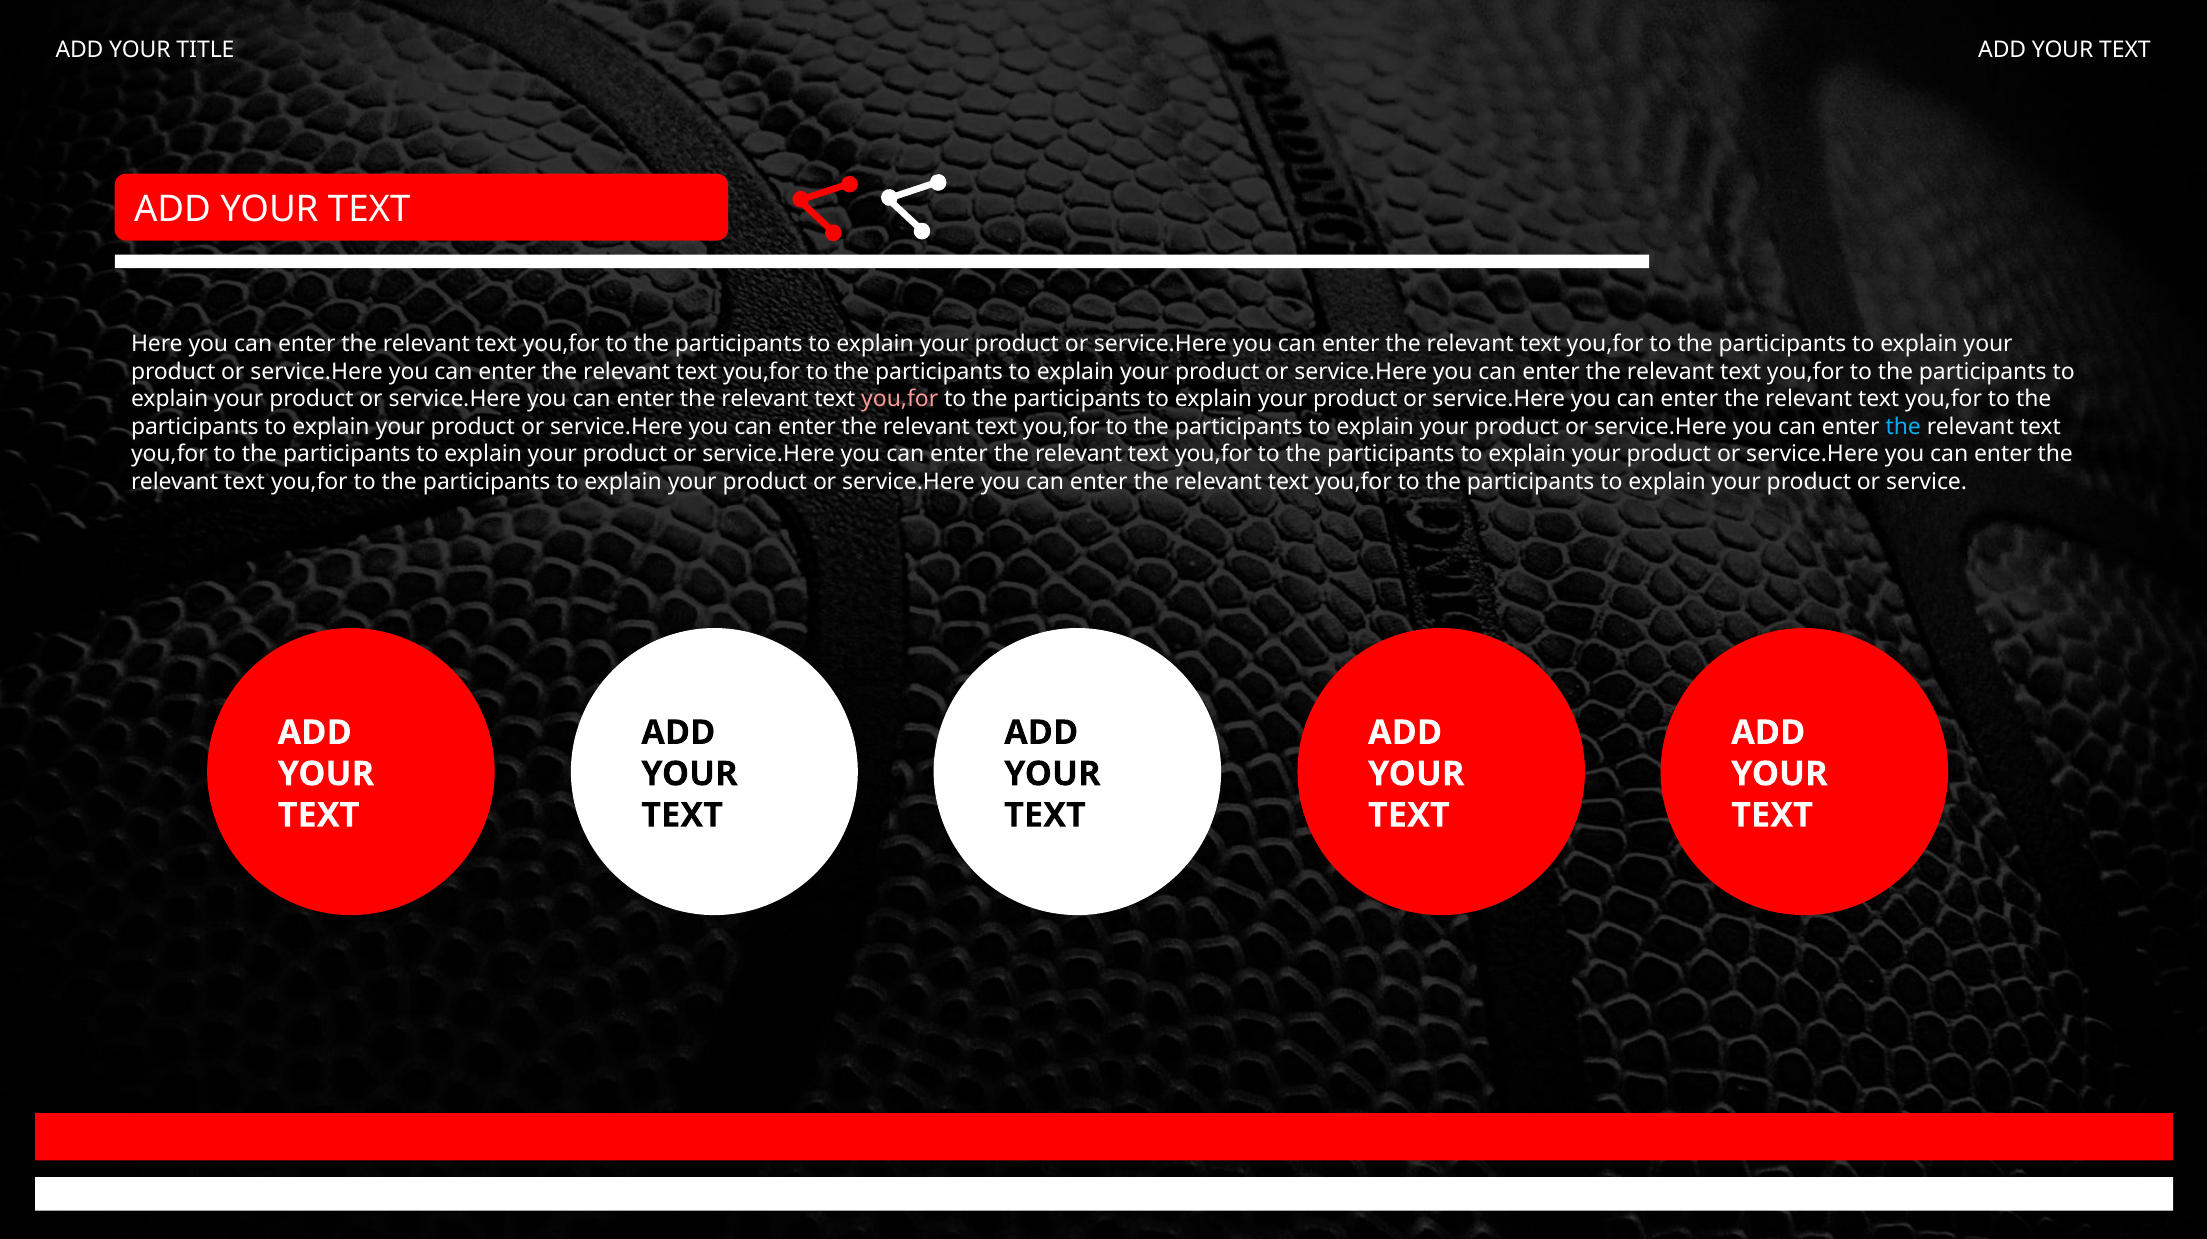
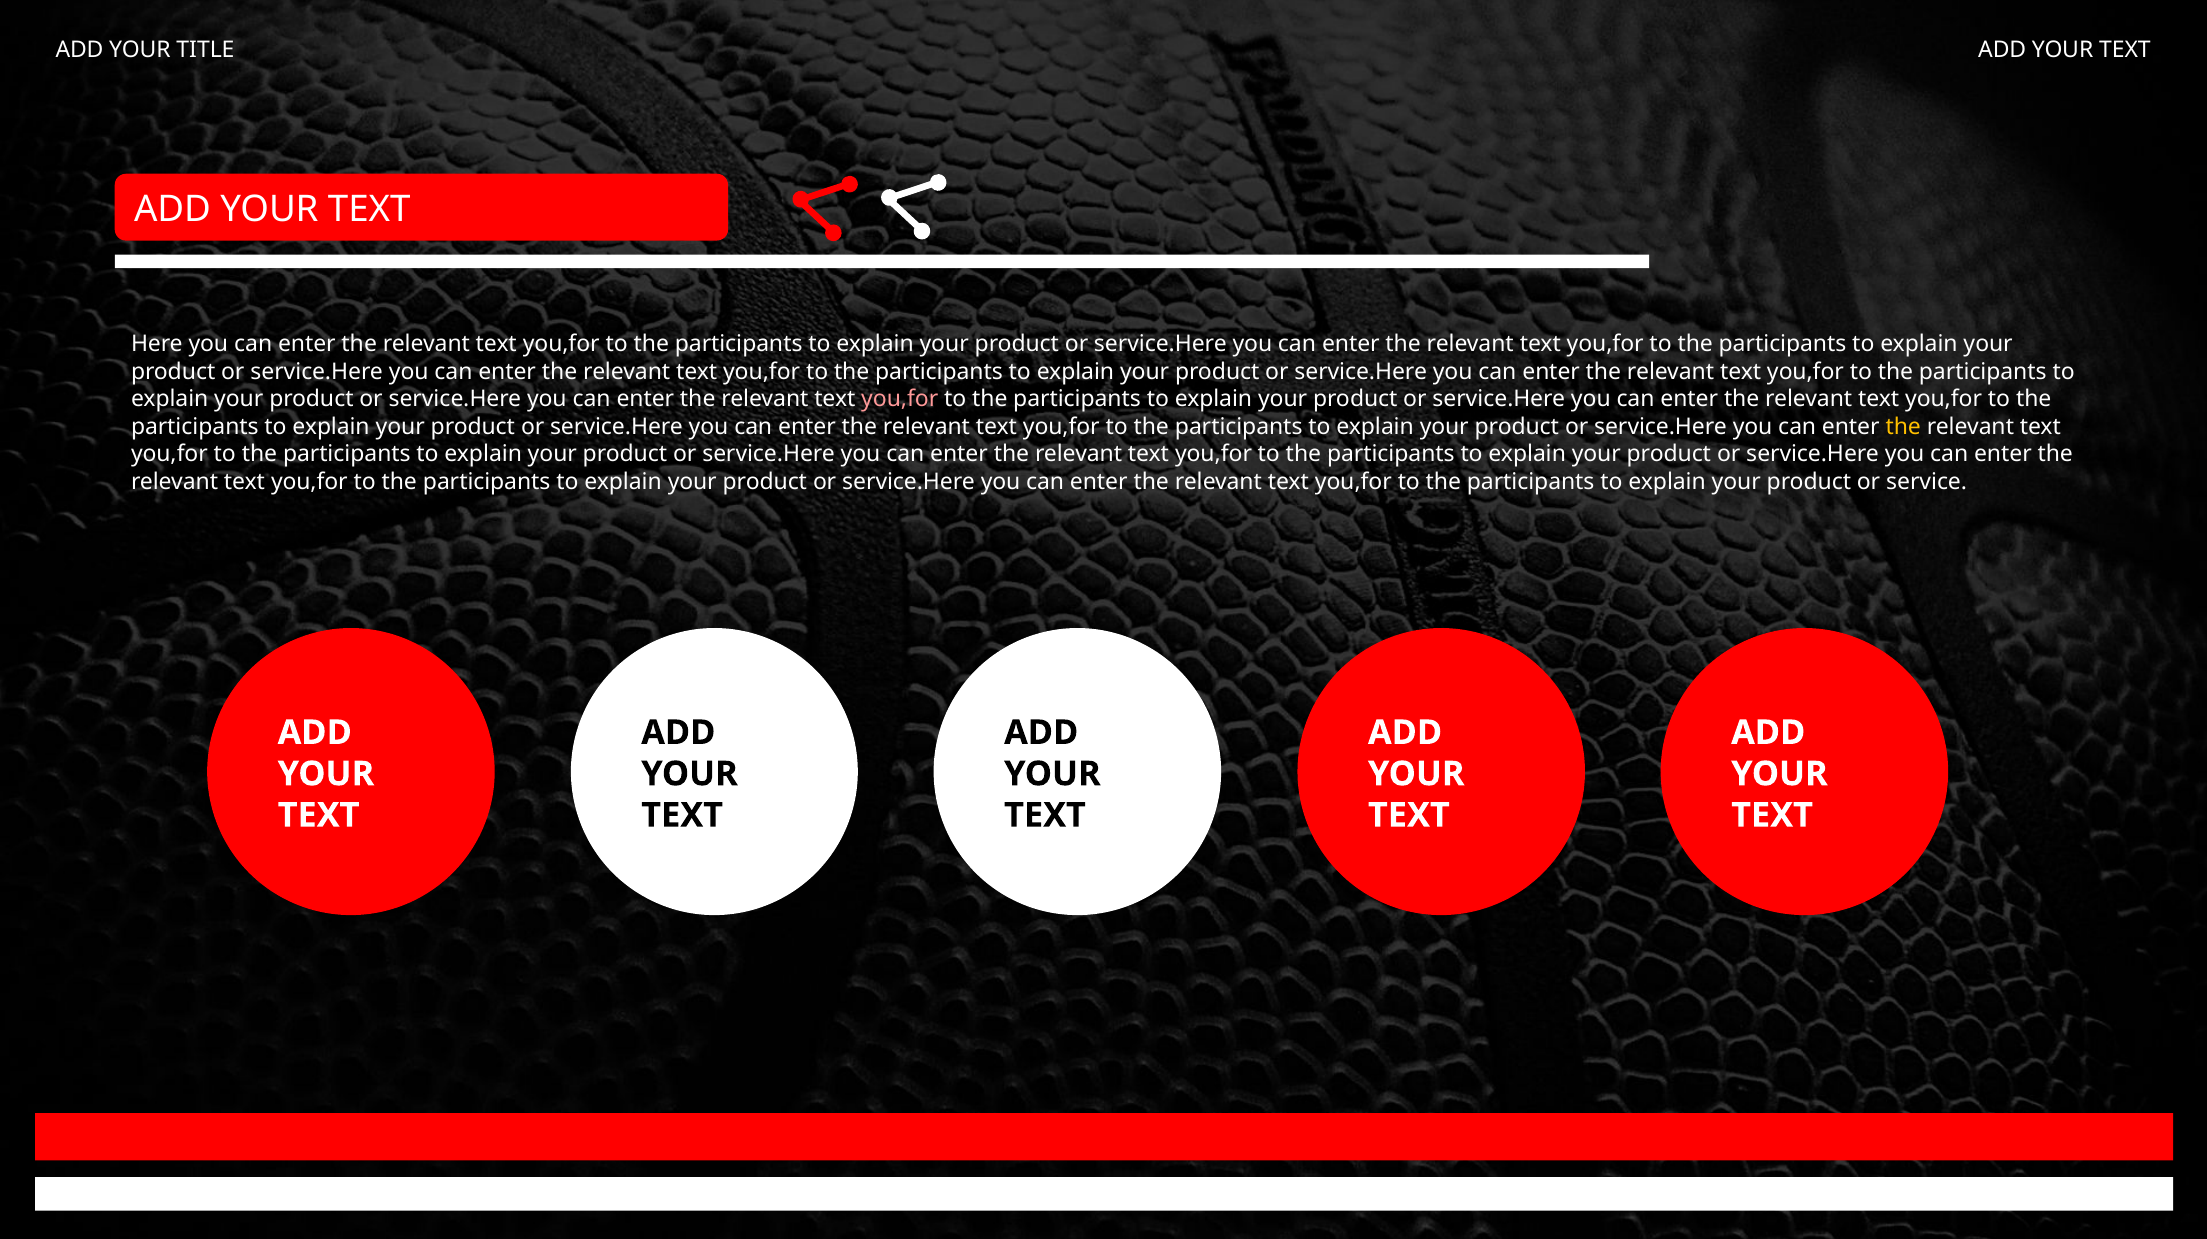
the colour: light blue -> yellow (1903, 427)
